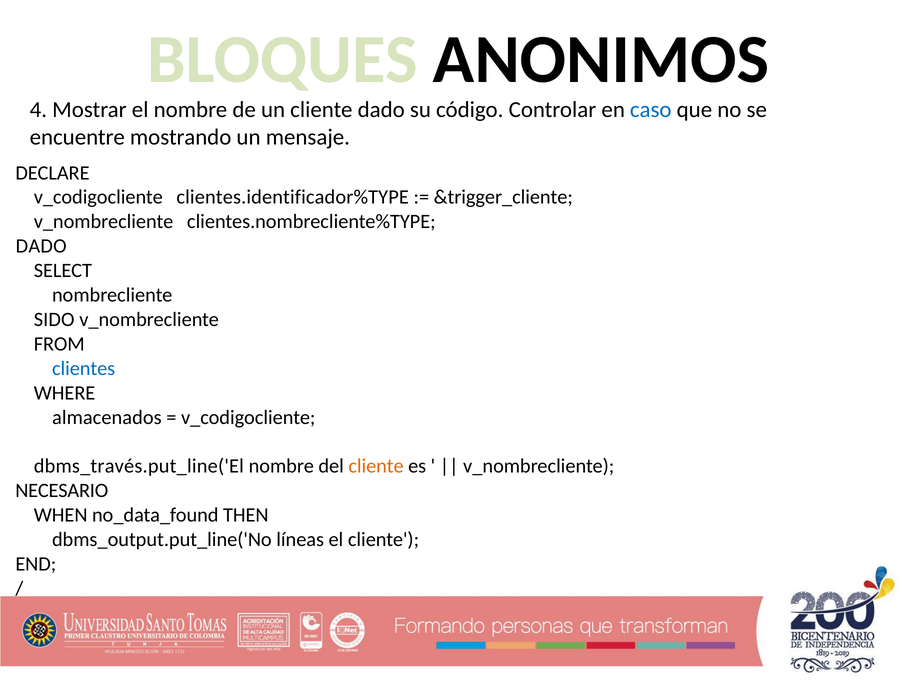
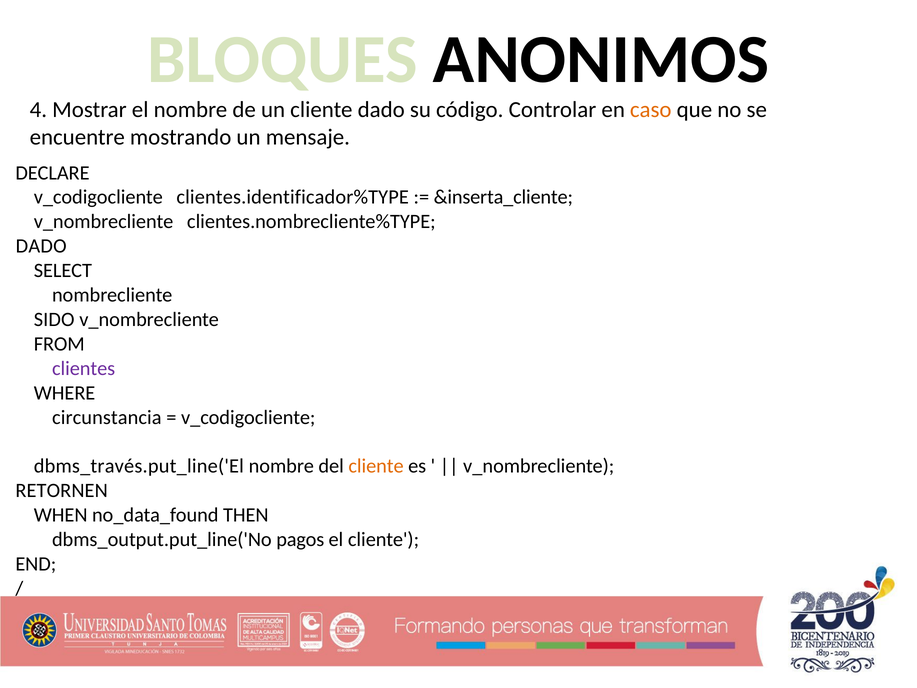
caso colour: blue -> orange (651, 110)
&trigger_cliente: &trigger_cliente -> &inserta_cliente (503, 197)
clientes colour: blue -> purple (84, 368)
almacenados: almacenados -> circunstancia (107, 417)
NECESARIO: NECESARIO -> RETORNEN (62, 490)
líneas: líneas -> pagos (300, 539)
